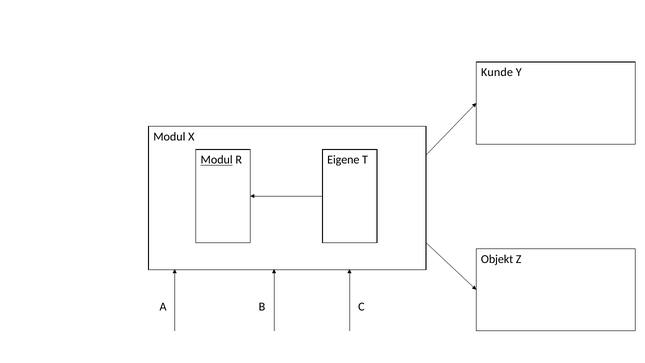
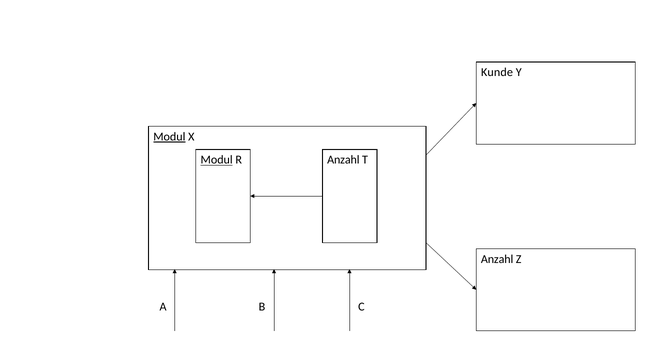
Modul underline: none -> present (169, 137)
R Eigene: Eigene -> Anzahl (343, 160)
Objekt: Objekt -> Anzahl (497, 259)
